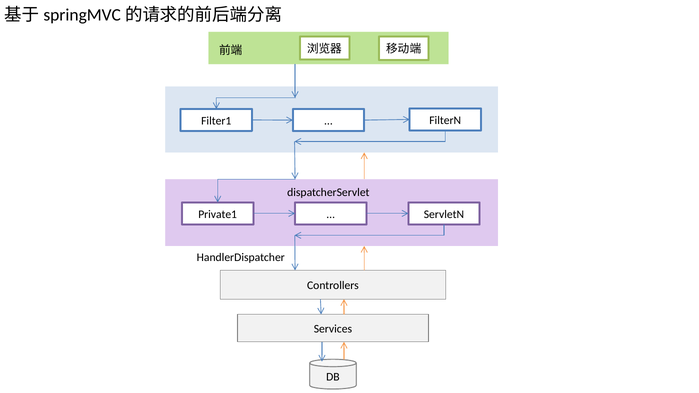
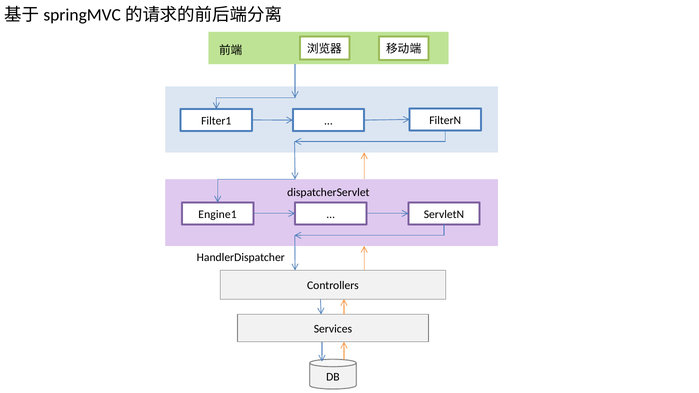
Private1: Private1 -> Engine1 (218, 214)
